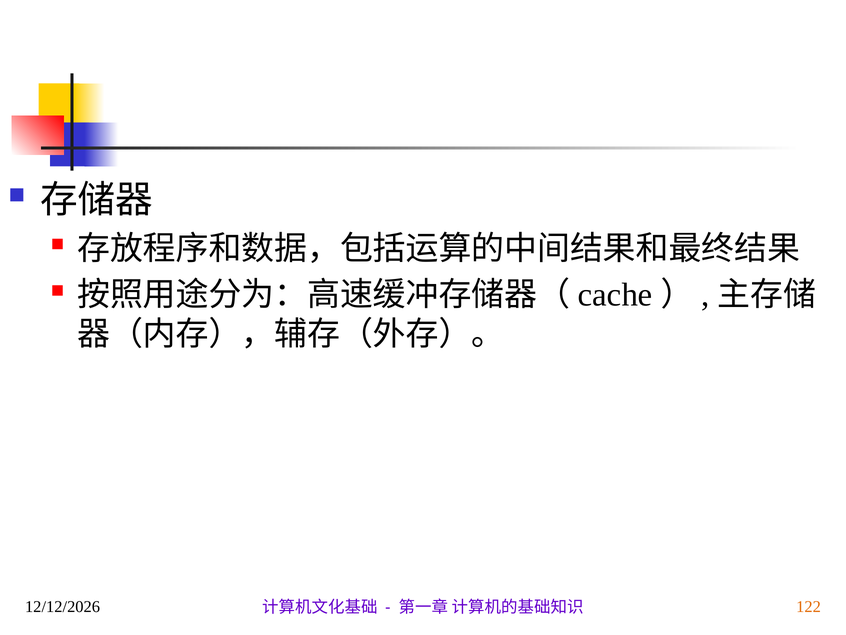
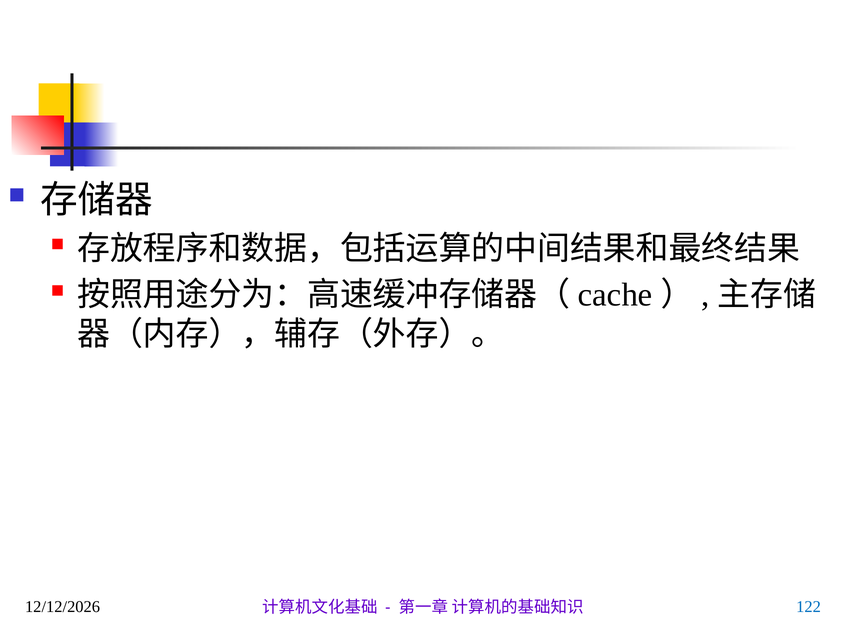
122 colour: orange -> blue (809, 606)
